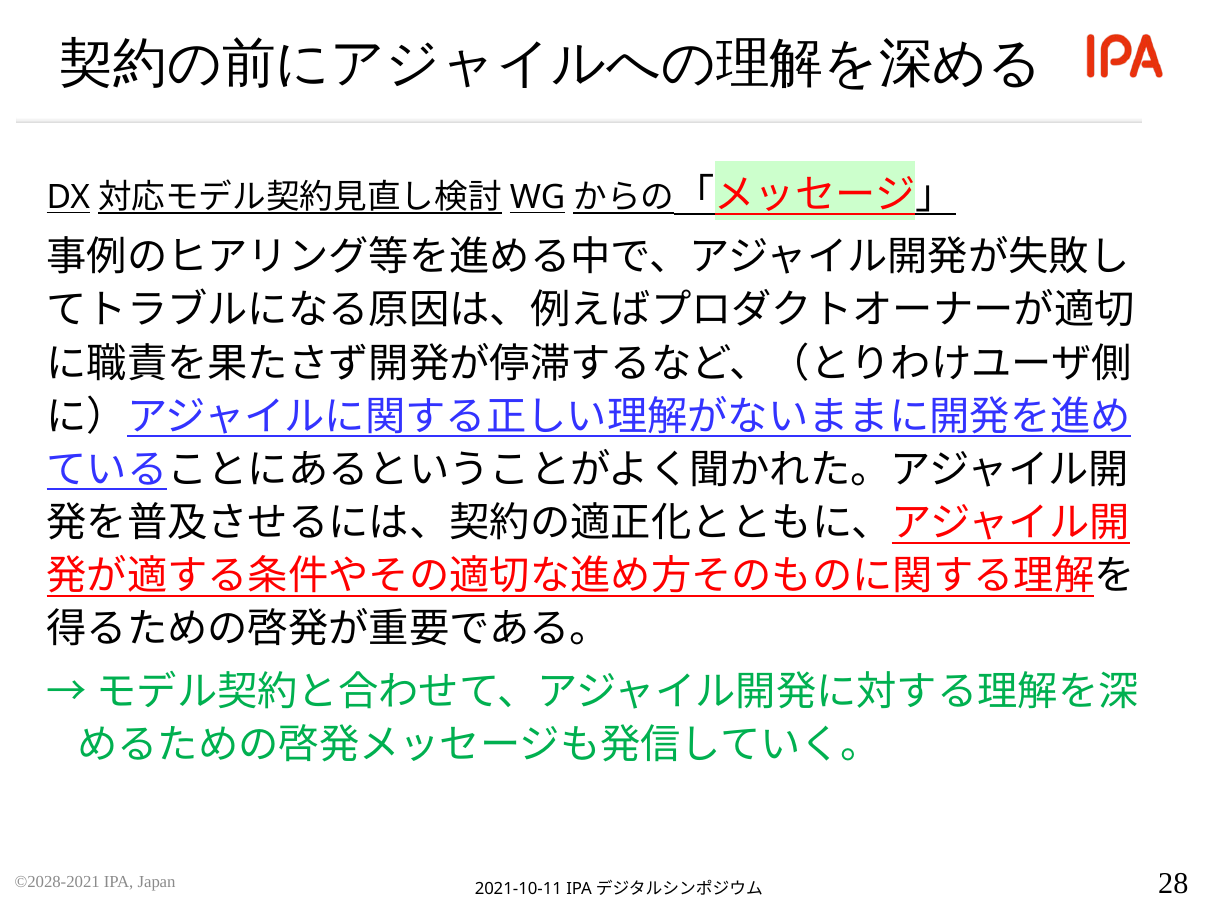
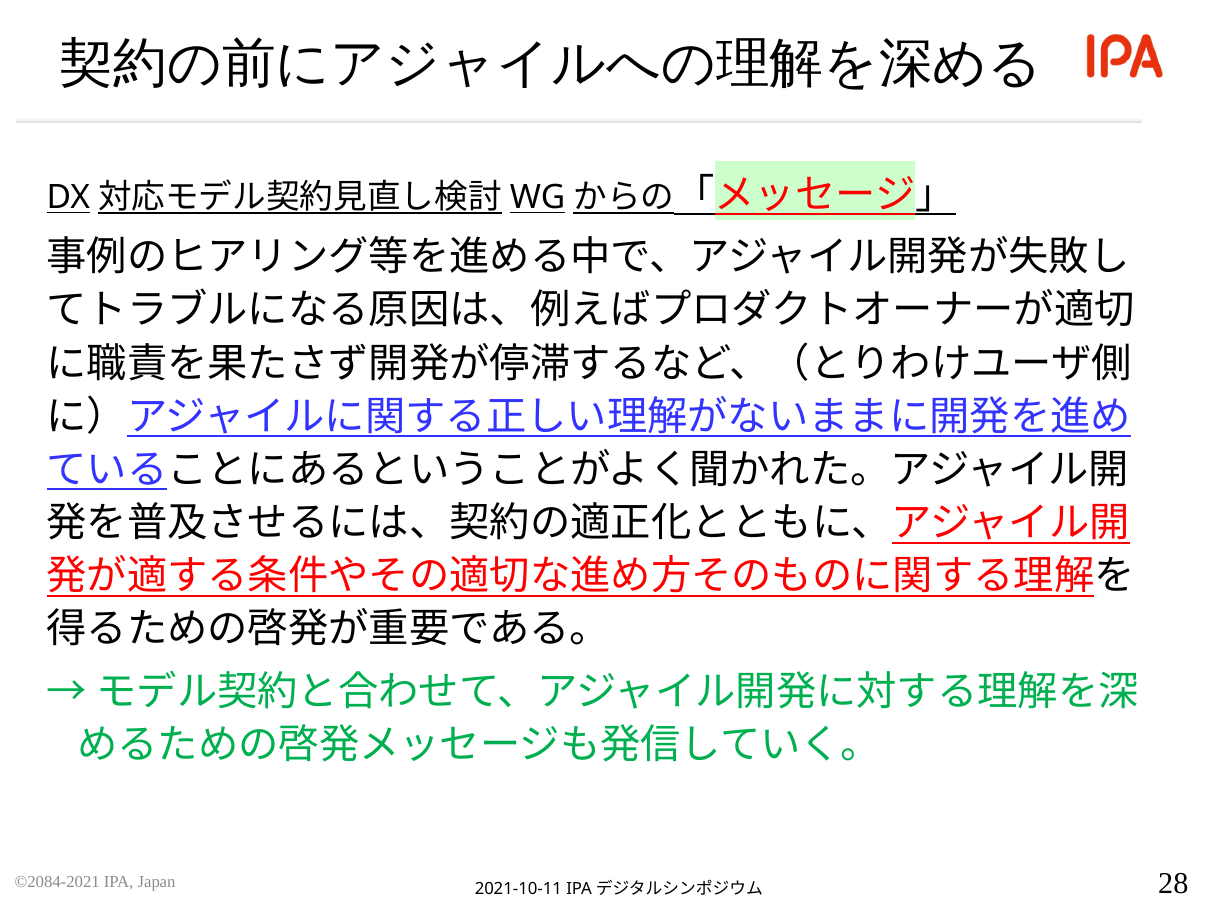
©2028-2021: ©2028-2021 -> ©2084-2021 (57, 882)
